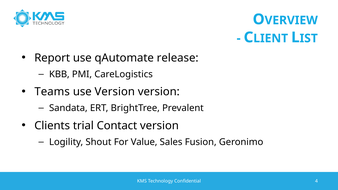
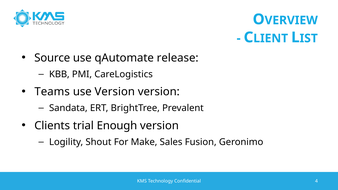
Report: Report -> Source (52, 58)
Contact: Contact -> Enough (117, 126)
Value: Value -> Make (144, 142)
